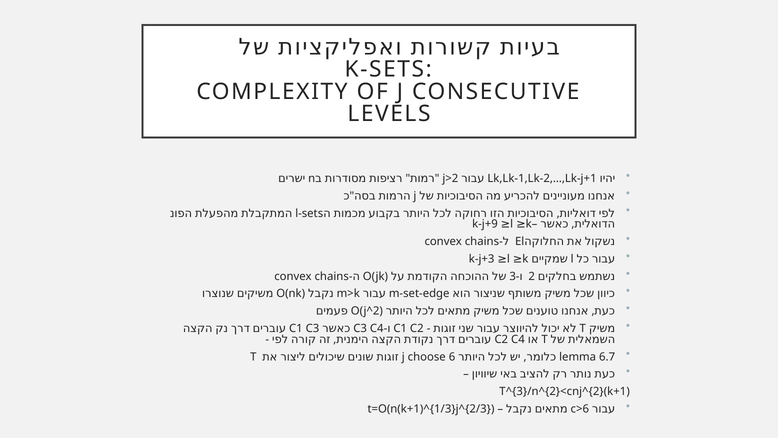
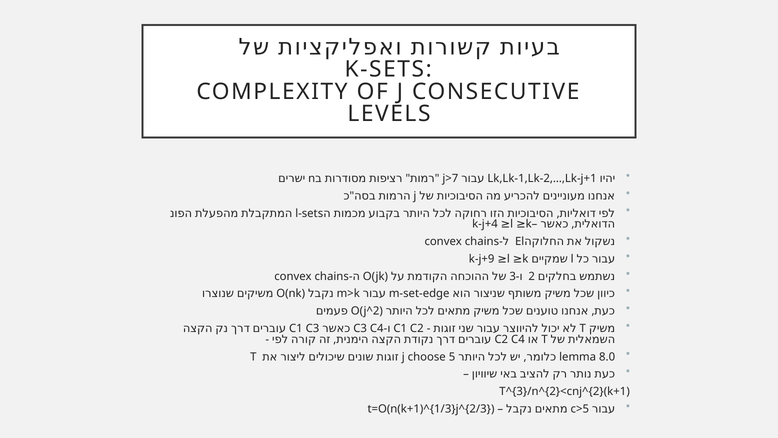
j>2: j>2 -> j>7 (450, 178)
k-j+9: k-j+9 -> k-j+4 (485, 224)
k-j+3: k-j+3 -> k-j+9 (482, 259)
6: 6 -> 5 (452, 356)
6.7: 6.7 -> 8.0 (607, 356)
c>6: c>6 -> c>5 (580, 409)
